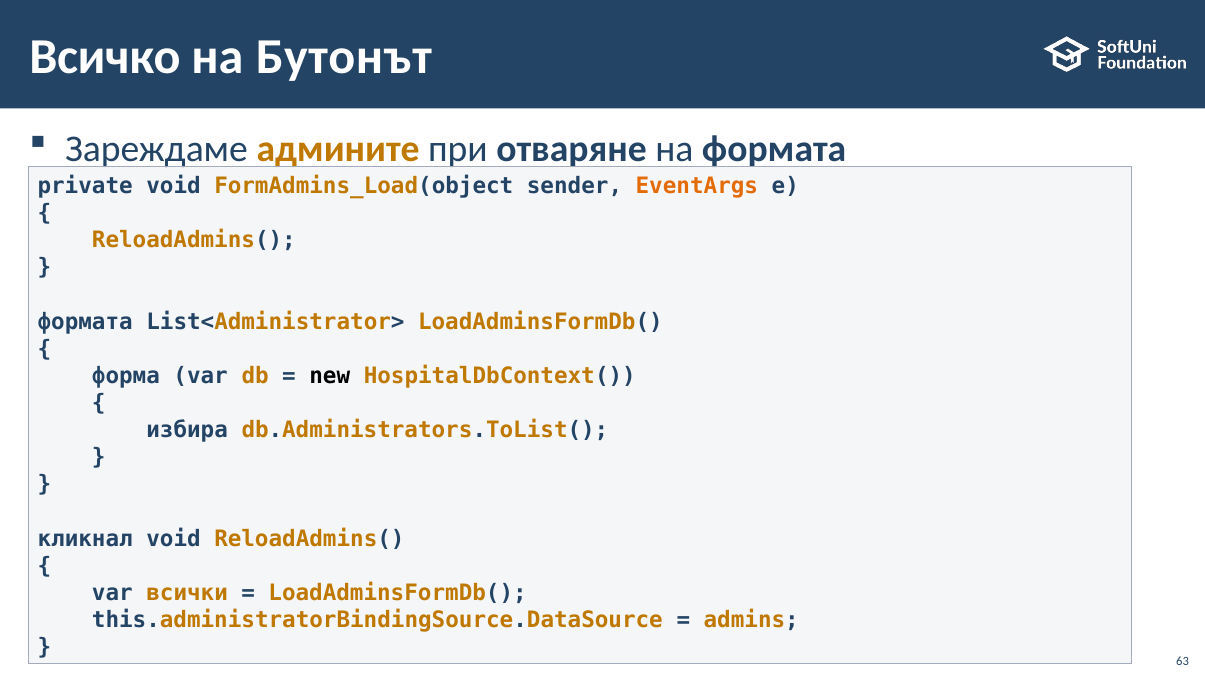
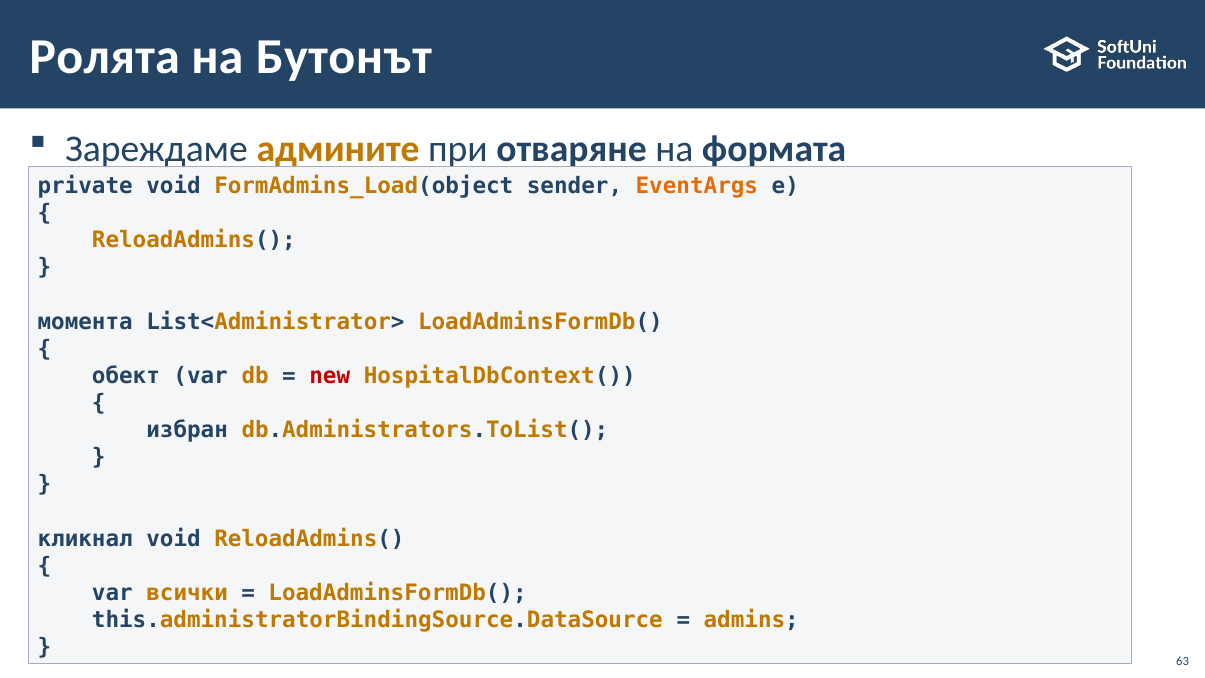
Всичко: Всичко -> Ролята (105, 57)
формата: формата -> момента (85, 322)
форма: форма -> обект (126, 376)
new colour: black -> red (330, 376)
избира: избира -> избран (187, 430)
